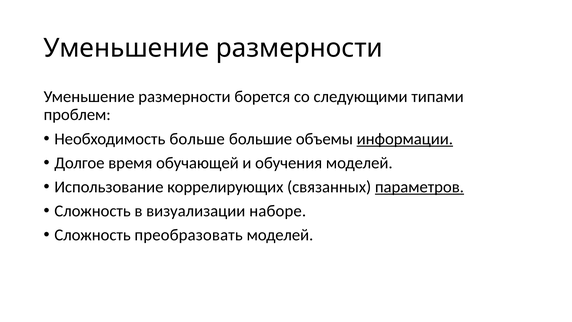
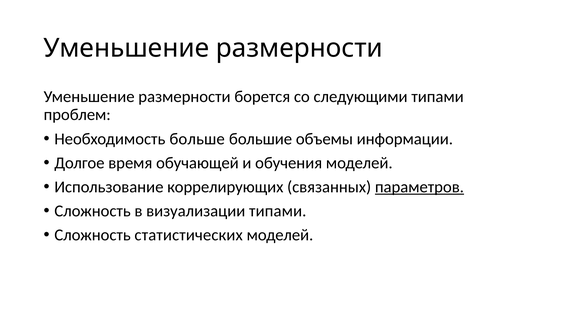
информации underline: present -> none (405, 139)
визуализации наборе: наборе -> типами (278, 211)
преобразовать: преобразовать -> статистических (189, 235)
